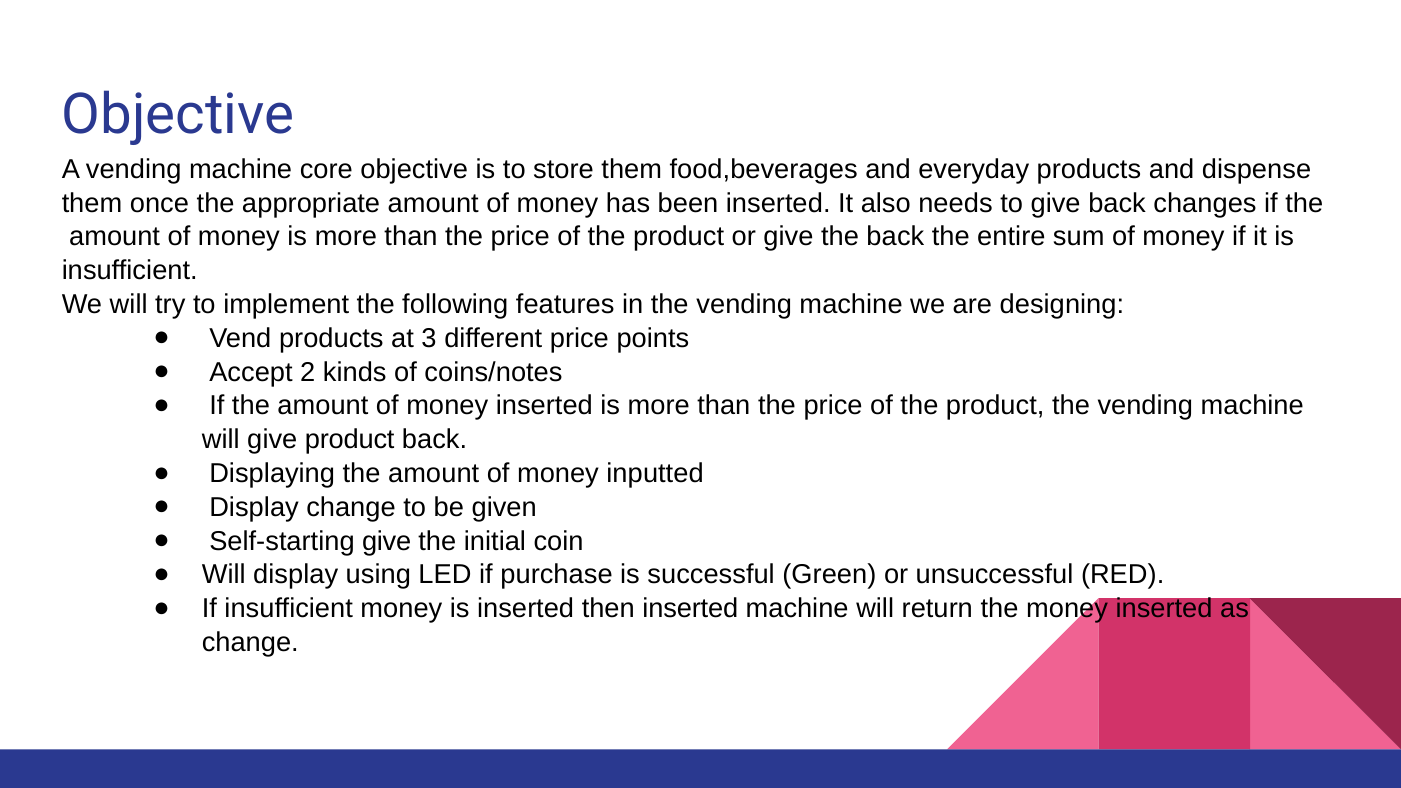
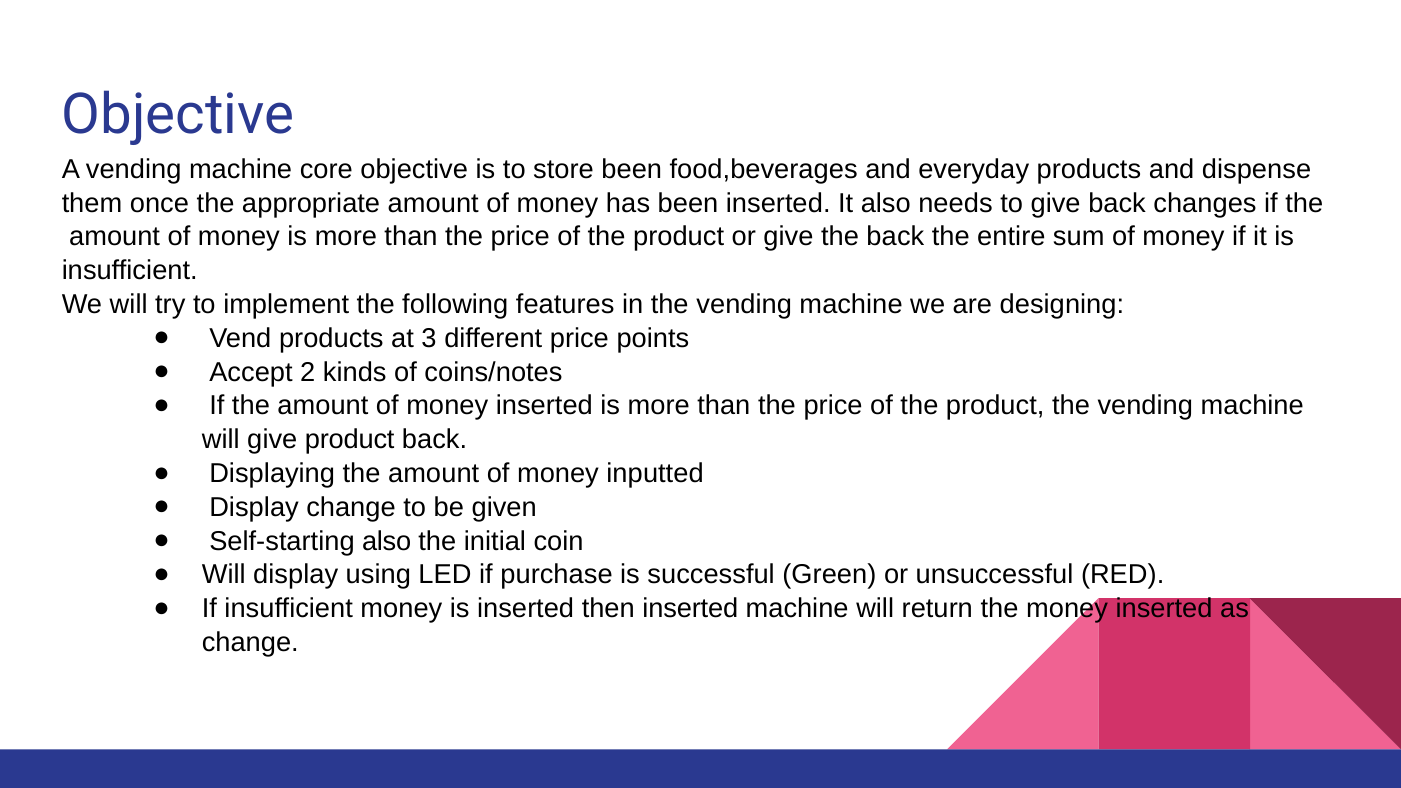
store them: them -> been (632, 169)
Self-starting give: give -> also (387, 541)
